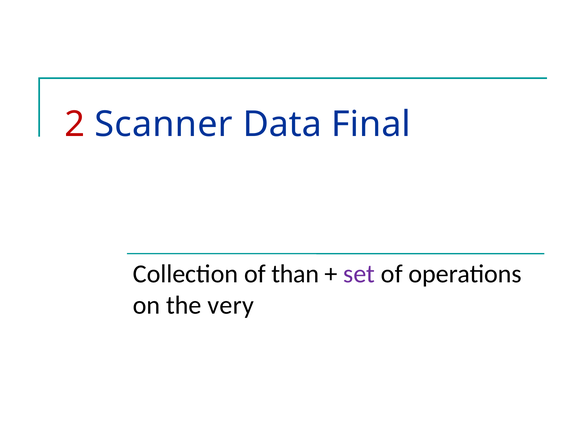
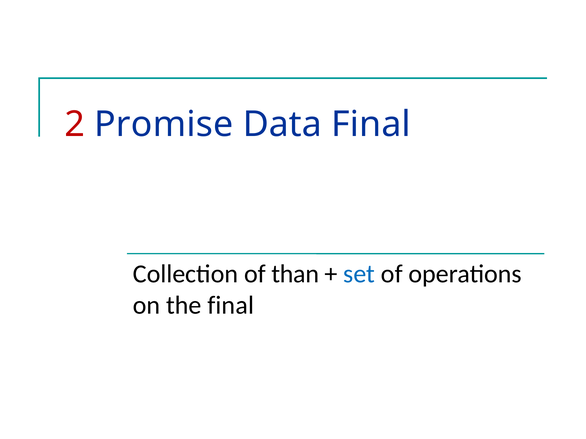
Scanner: Scanner -> Promise (164, 125)
set colour: purple -> blue (359, 274)
the very: very -> final (231, 306)
